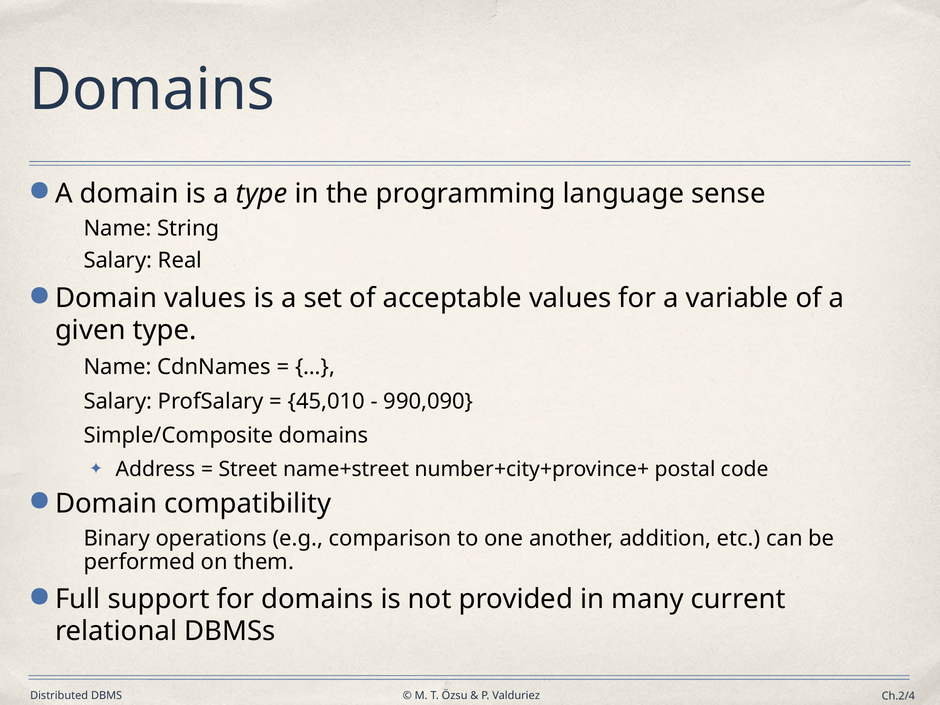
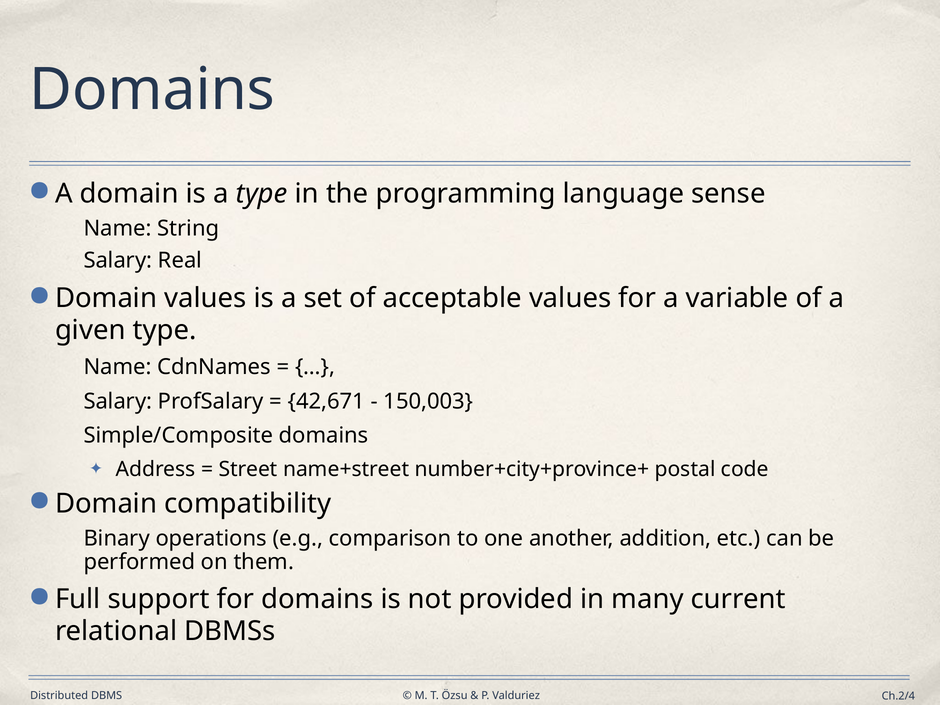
45,010: 45,010 -> 42,671 (326, 401)
990,090: 990,090 -> 150,003 (428, 401)
